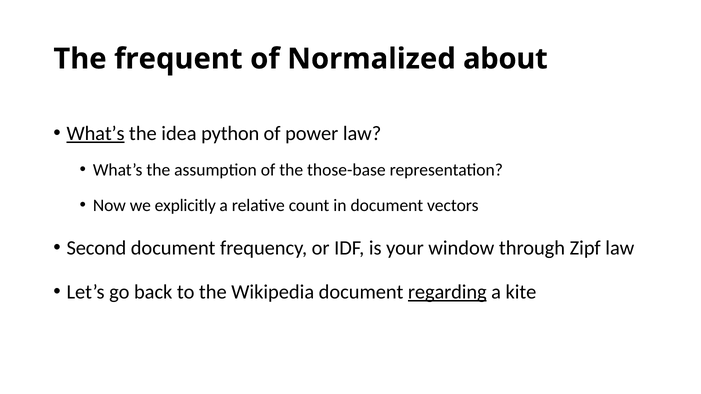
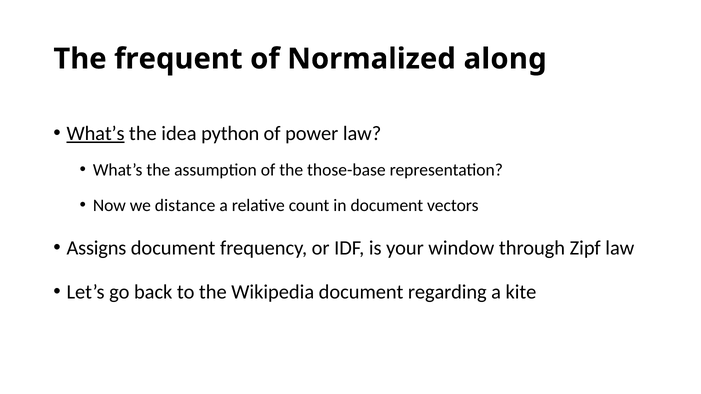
about: about -> along (505, 59)
explicitly: explicitly -> distance (185, 206)
Second: Second -> Assigns (96, 248)
regarding underline: present -> none (447, 292)
